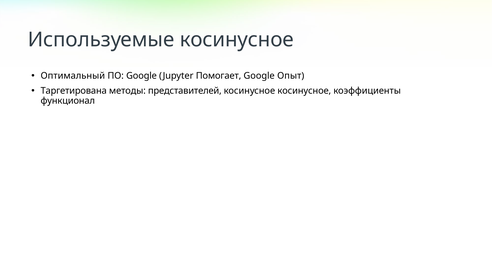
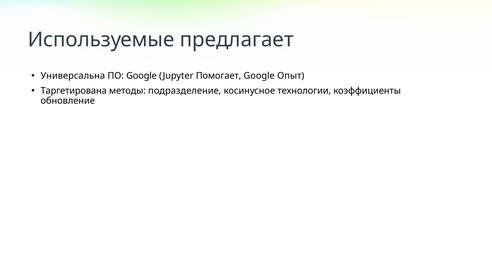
Используемые косинусное: косинусное -> предлагает (237, 40)
Оптимальный: Оптимальный -> Универсальна (73, 76)
представителей: представителей -> подразделение (185, 91)
косинусное косинусное: косинусное -> технологии (304, 91)
функционал: функционал -> обновление (68, 101)
